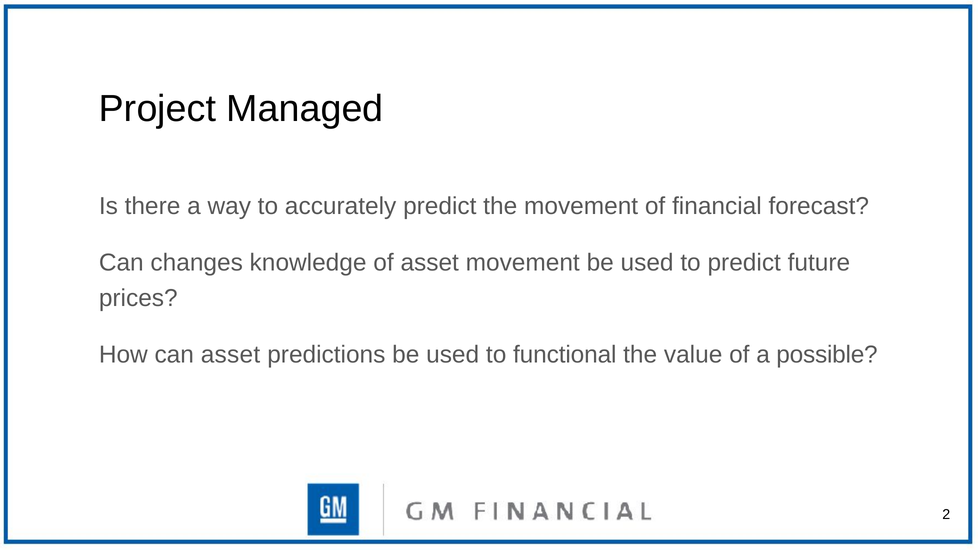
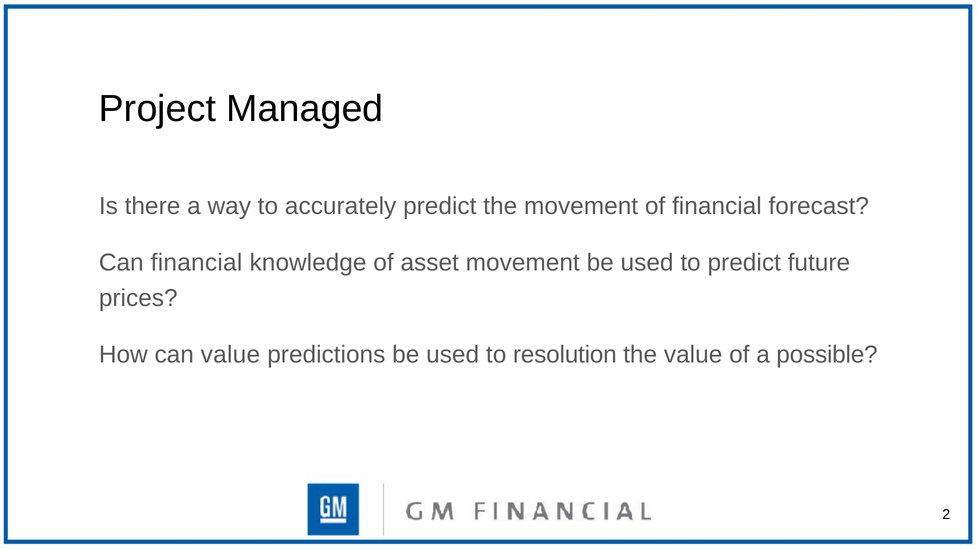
Can changes: changes -> financial (197, 263)
can asset: asset -> value (230, 355)
functional: functional -> resolution (565, 355)
